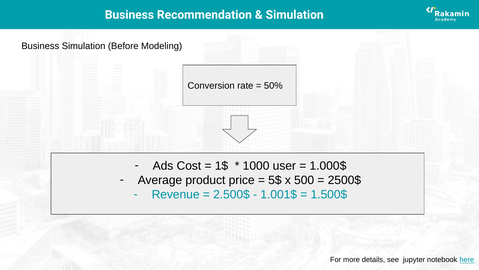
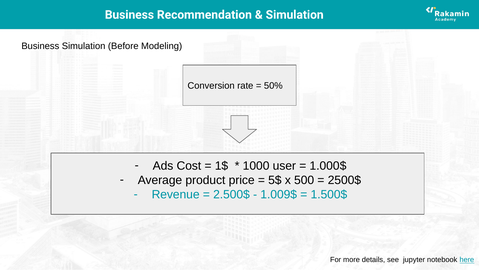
1.001$: 1.001$ -> 1.009$ (279, 194)
